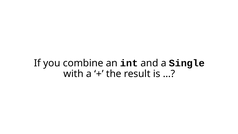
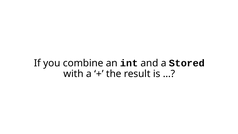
Single: Single -> Stored (187, 63)
